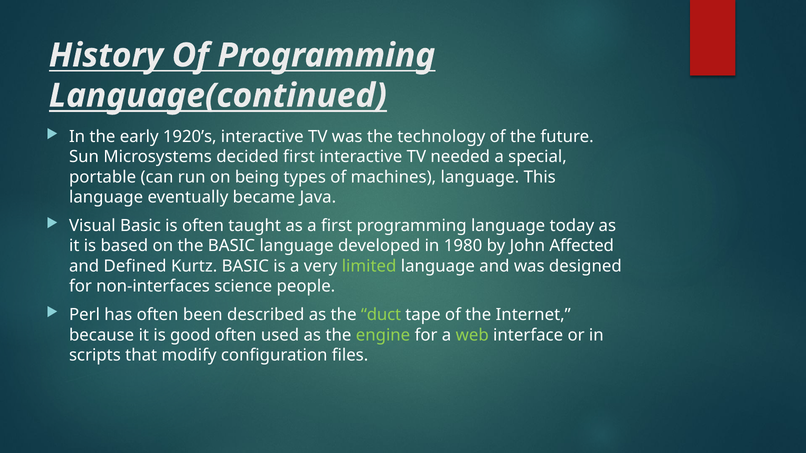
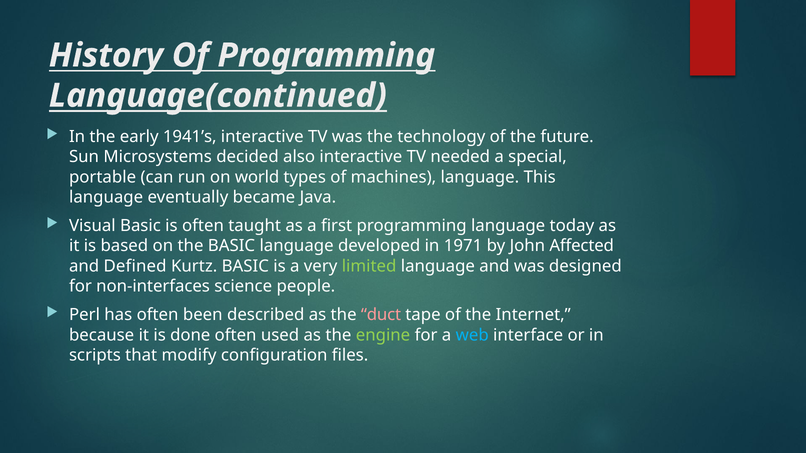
1920’s: 1920’s -> 1941’s (190, 137)
decided first: first -> also (299, 157)
being: being -> world (257, 177)
1980: 1980 -> 1971 (463, 246)
duct colour: light green -> pink (381, 315)
good: good -> done (190, 335)
web colour: light green -> light blue (472, 335)
